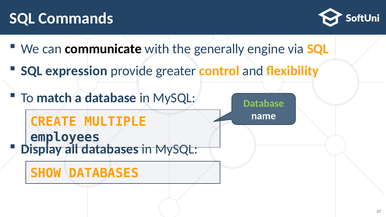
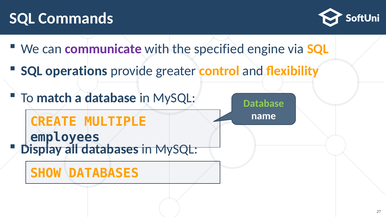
communicate colour: black -> purple (103, 49)
generally: generally -> specified (219, 49)
expression: expression -> operations (76, 71)
